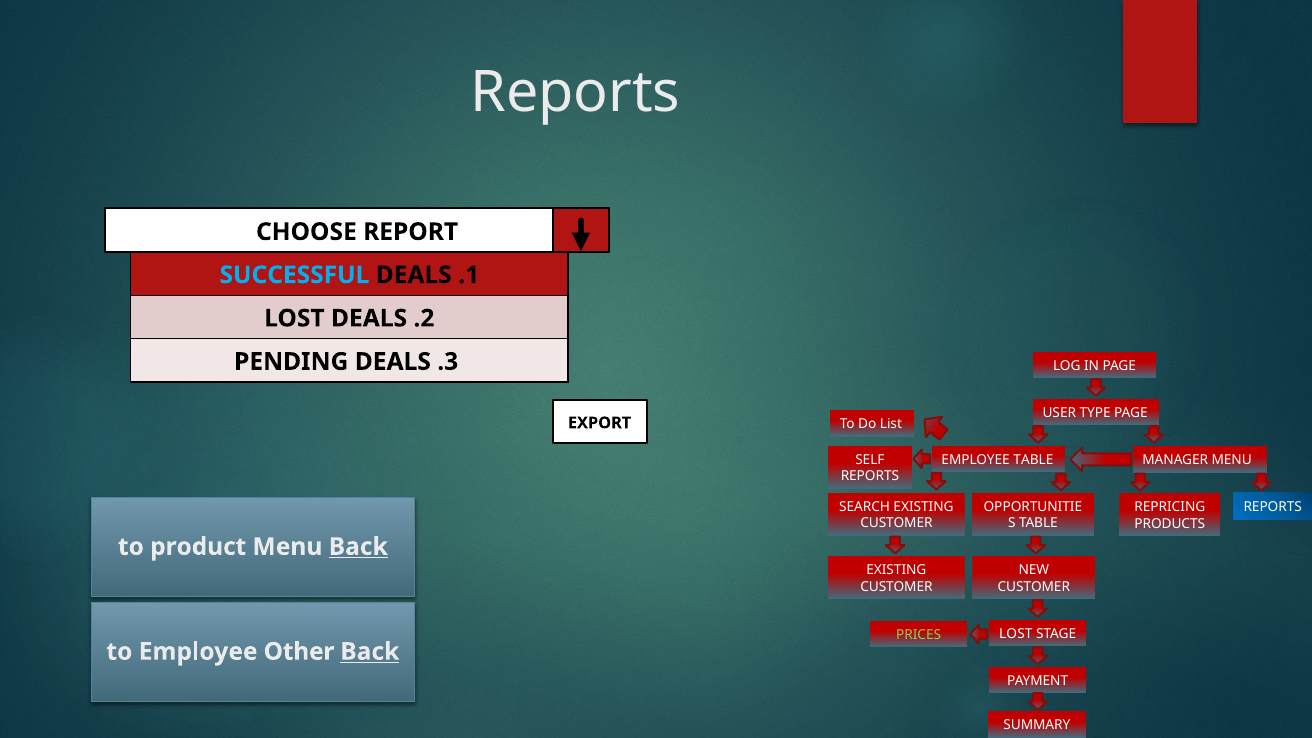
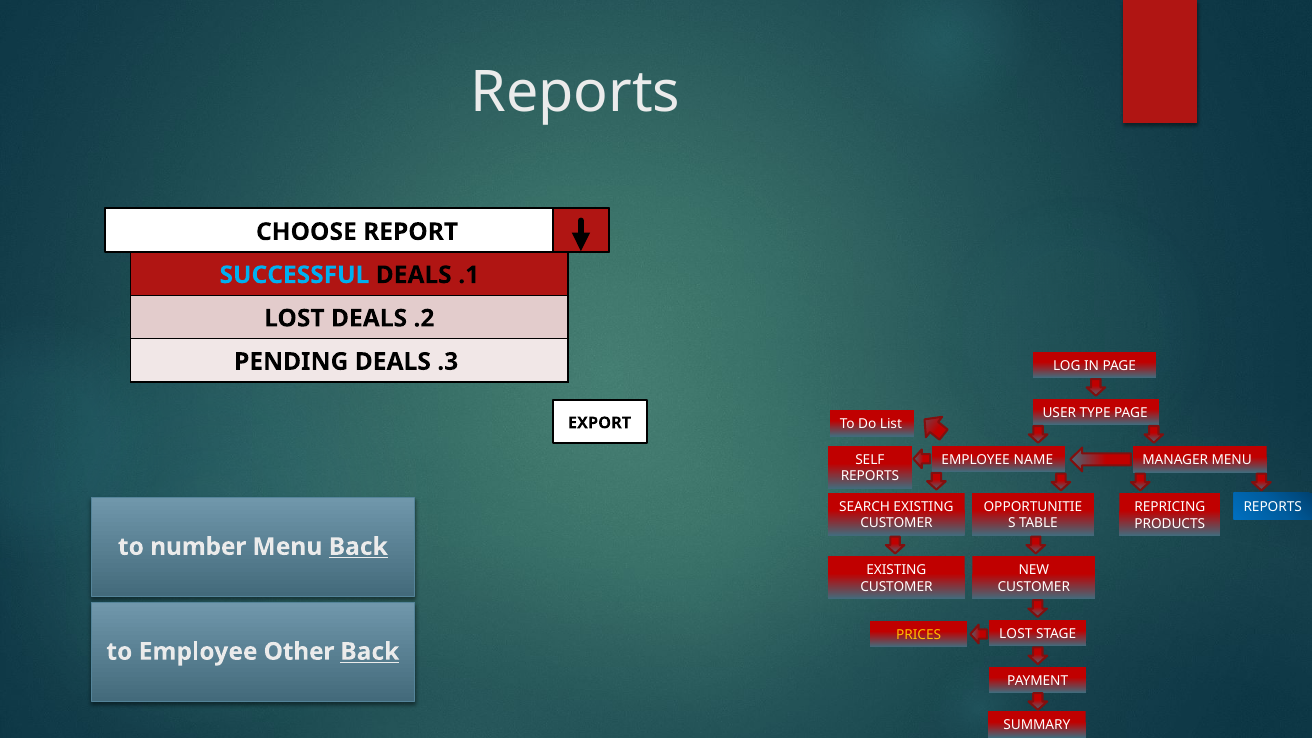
EMPLOYEE TABLE: TABLE -> NAME (1033, 460)
product: product -> number (198, 547)
PRICES colour: light green -> yellow (919, 635)
